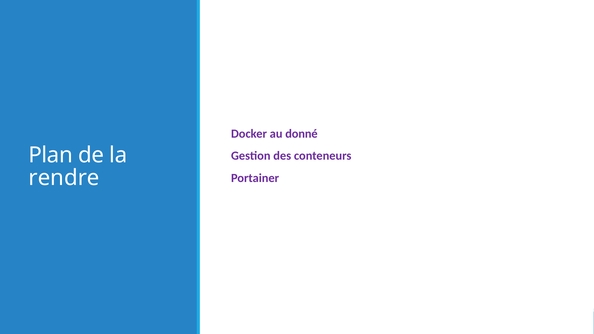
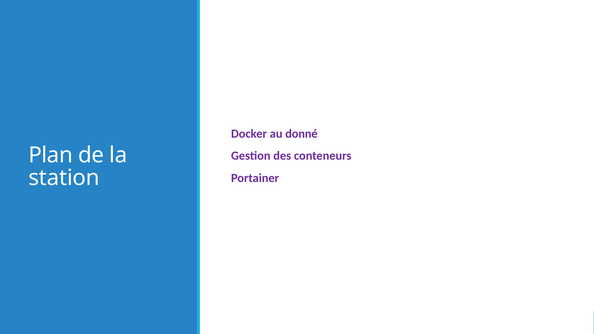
rendre: rendre -> station (64, 178)
